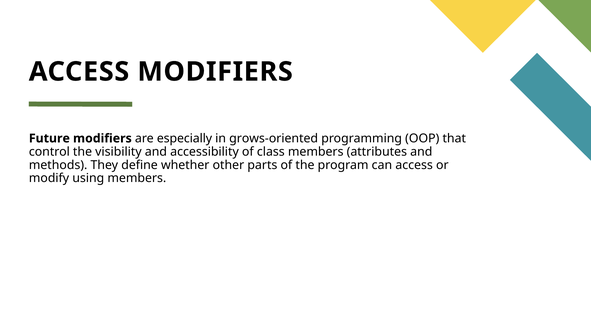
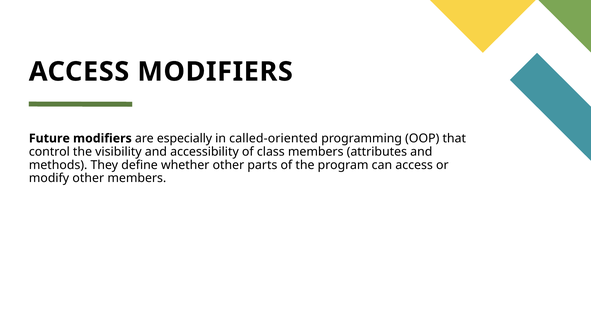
grows-oriented: grows-oriented -> called-oriented (274, 139)
modify using: using -> other (88, 179)
